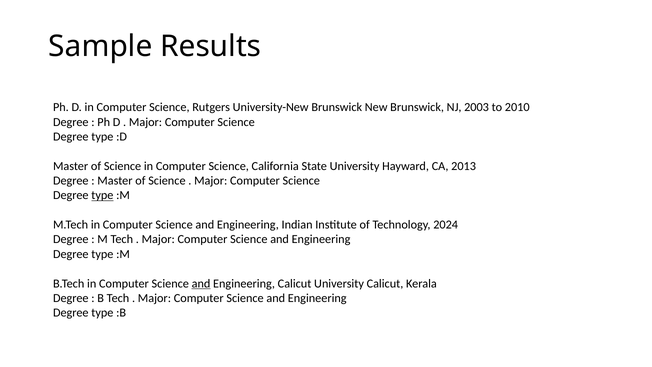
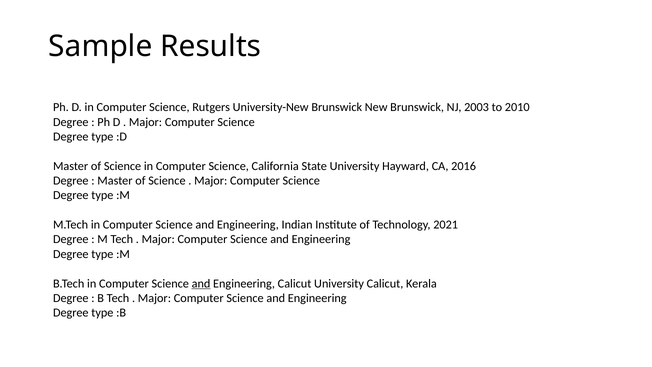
2013: 2013 -> 2016 (464, 166)
type underline: present -> none (102, 195)
2024: 2024 -> 2021 (446, 225)
